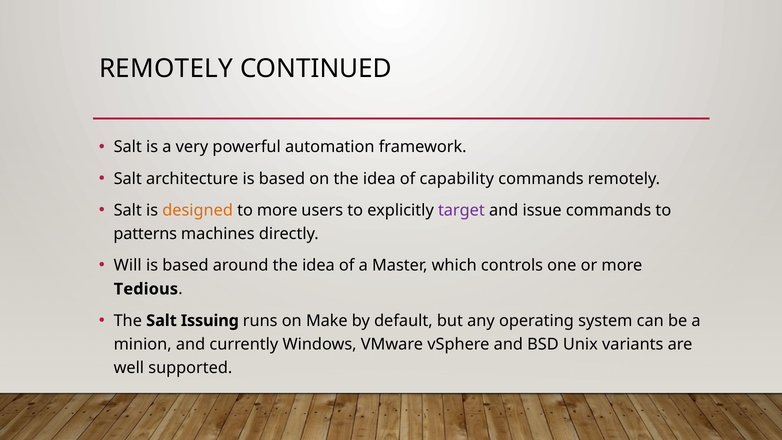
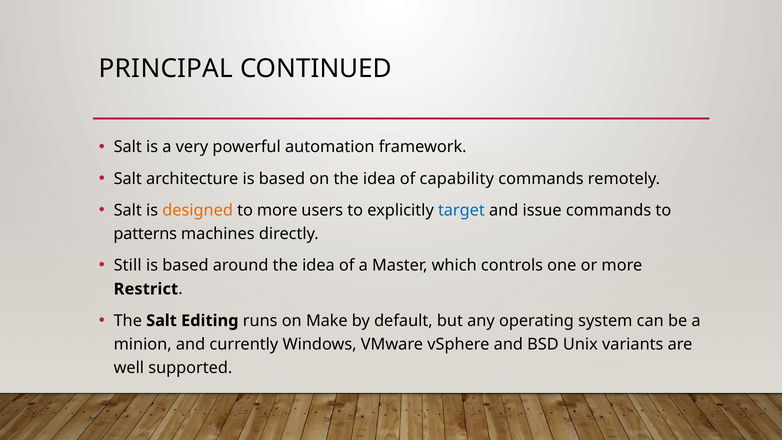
REMOTELY: REMOTELY -> PRINCIPAL (166, 68)
target colour: purple -> blue (461, 210)
Will: Will -> Still (128, 265)
Tedious: Tedious -> Restrict (146, 289)
Issuing: Issuing -> Editing (210, 321)
